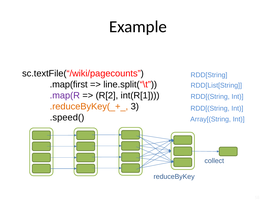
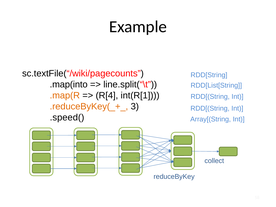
.map(first: .map(first -> .map(into (69, 84)
.map(R colour: purple -> orange (65, 95)
R[2: R[2 -> R[4 (107, 95)
